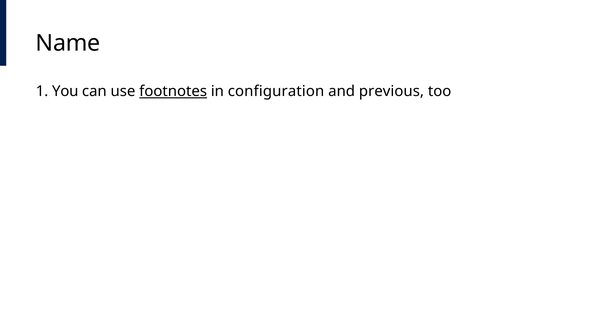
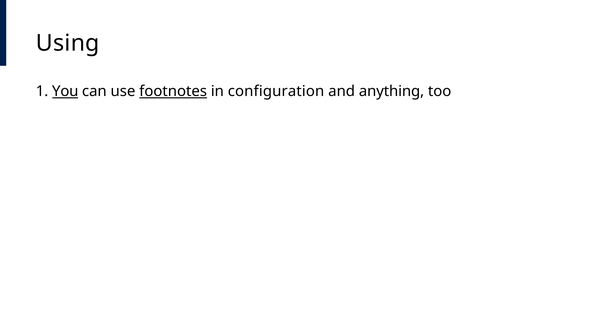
Name: Name -> Using (68, 43)
You underline: none -> present (65, 91)
previous: previous -> anything (392, 91)
